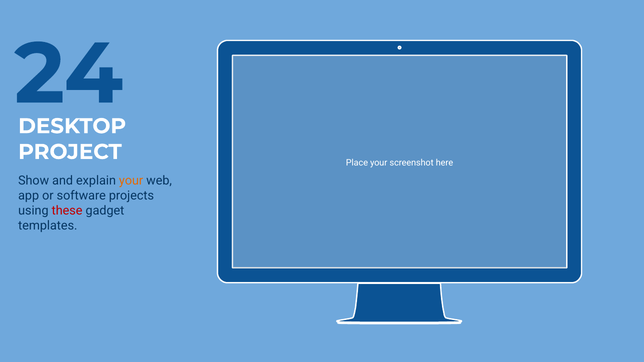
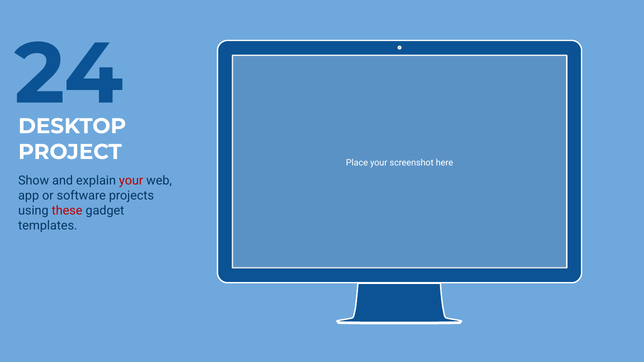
your colour: orange -> red (131, 181)
